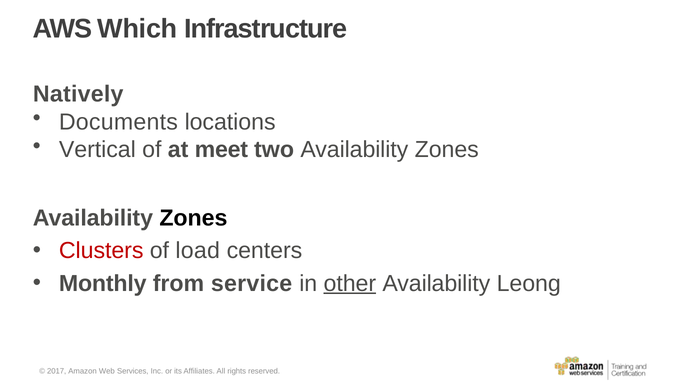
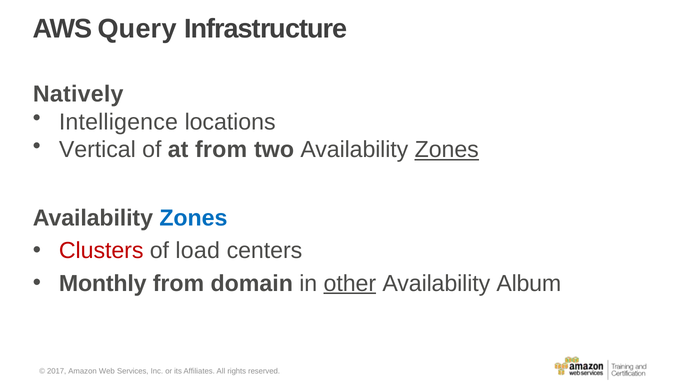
Which: Which -> Query (137, 29)
Documents: Documents -> Intelligence (118, 122)
at meet: meet -> from (221, 150)
Zones underline: none -> present (447, 150)
Zones colour: black -> blue (193, 218)
service: service -> domain (252, 283)
Leong: Leong -> Album (529, 283)
